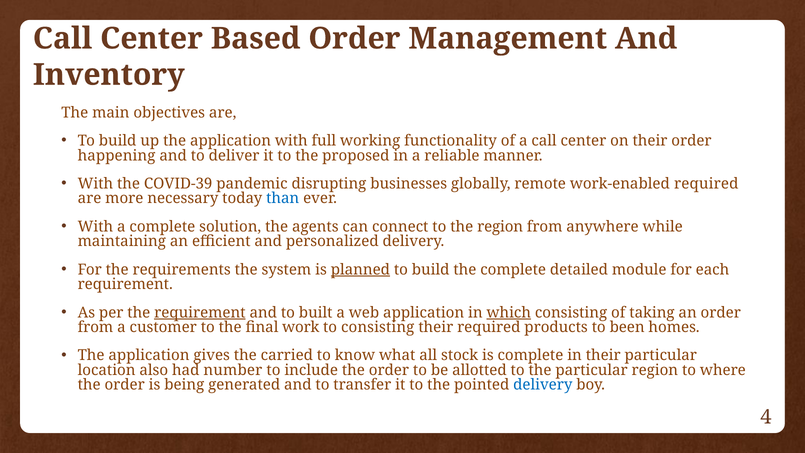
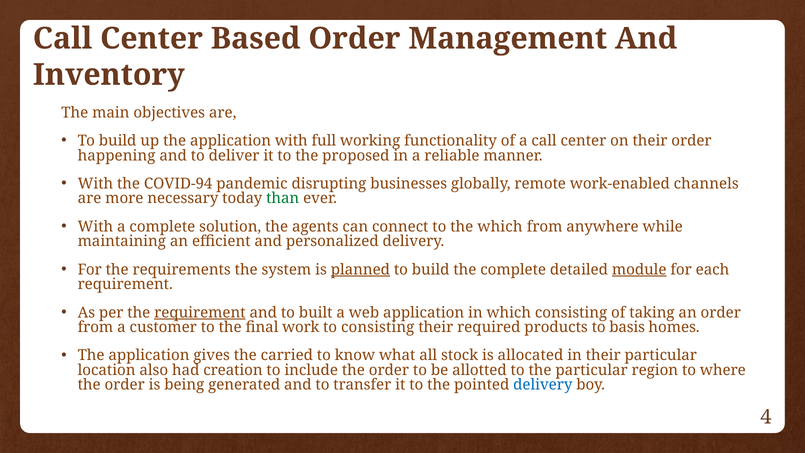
COVID-39: COVID-39 -> COVID-94 (178, 184)
work-enabled required: required -> channels (706, 184)
than colour: blue -> green (283, 198)
the region: region -> which (500, 227)
module underline: none -> present (639, 270)
which underline: present -> none (509, 312)
been: been -> basis (627, 327)
is complete: complete -> allocated (530, 355)
number: number -> creation (233, 370)
